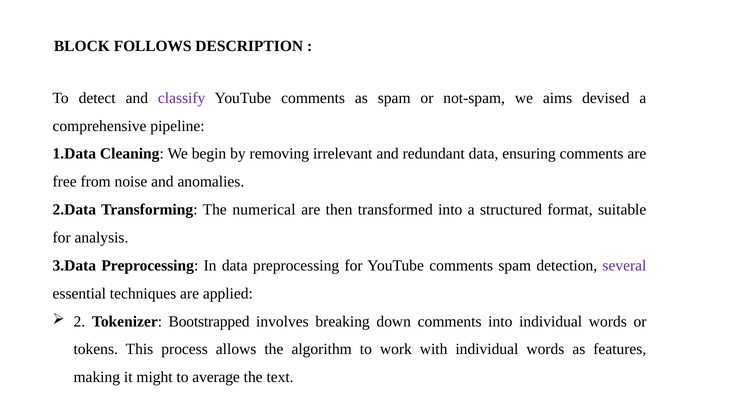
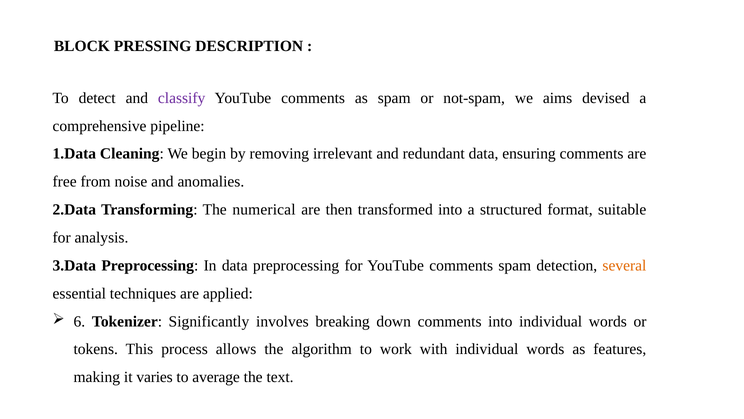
FOLLOWS: FOLLOWS -> PRESSING (153, 46)
several colour: purple -> orange (624, 265)
2: 2 -> 6 (79, 321)
Bootstrapped: Bootstrapped -> Significantly (209, 321)
might: might -> varies (155, 377)
